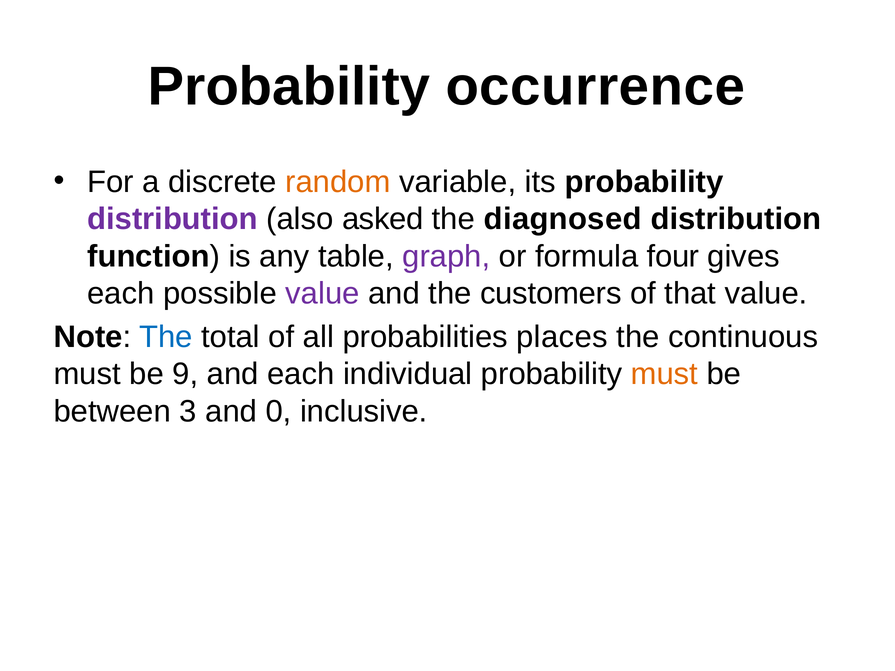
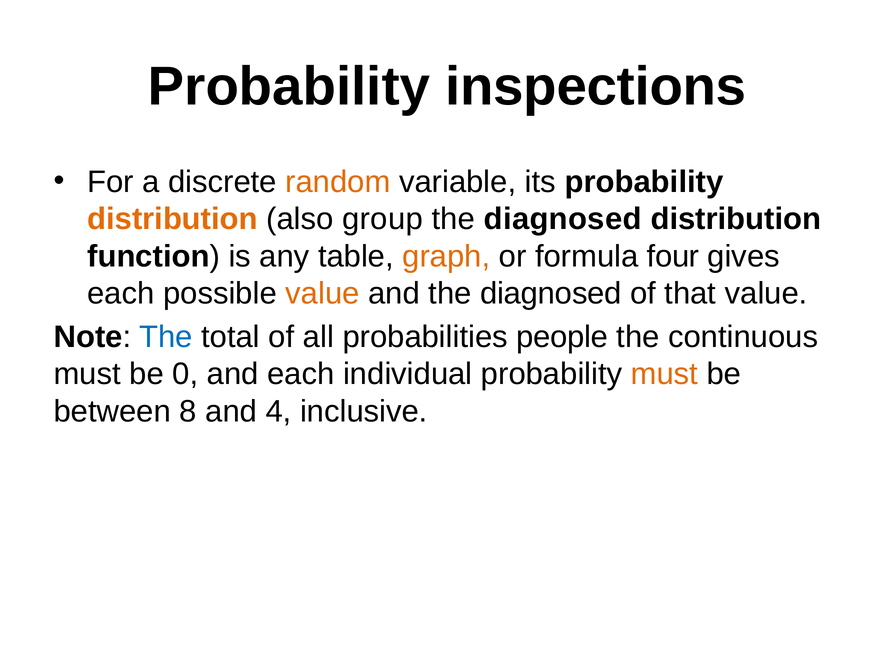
occurrence: occurrence -> inspections (596, 87)
distribution colour: purple -> orange (173, 219)
asked: asked -> group (383, 219)
graph colour: purple -> orange (446, 256)
value colour: purple -> orange (322, 294)
and the customers: customers -> diagnosed (551, 294)
places: places -> people (562, 337)
9: 9 -> 0 (185, 374)
3: 3 -> 8 (188, 412)
0: 0 -> 4 (279, 412)
